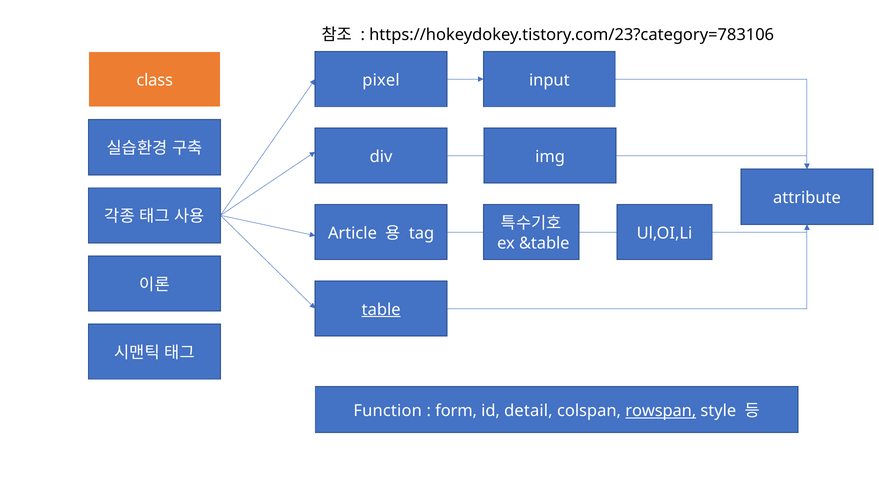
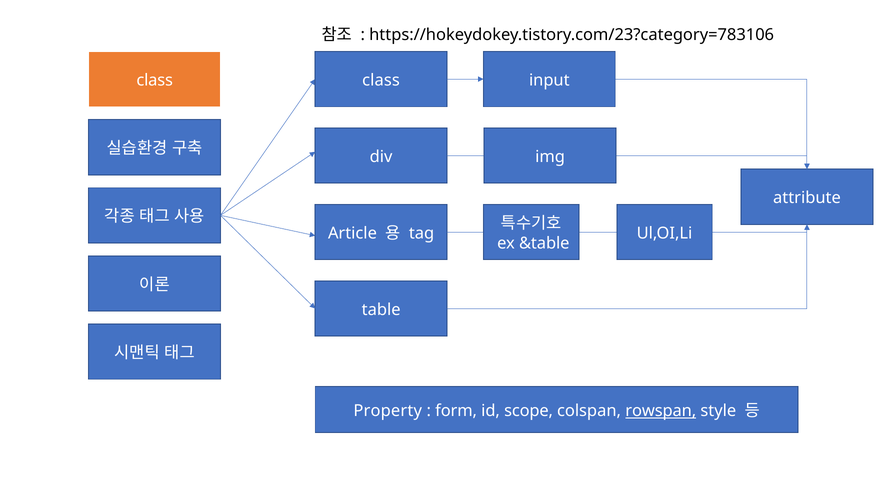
pixel: pixel -> class (381, 80)
table underline: present -> none (381, 310)
Function: Function -> Property (388, 411)
detail: detail -> scope (529, 411)
